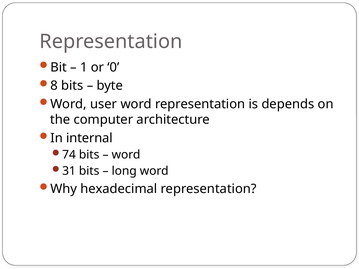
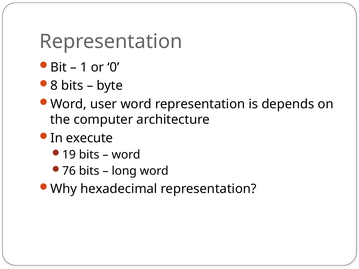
internal: internal -> execute (89, 138)
74: 74 -> 19 (69, 155)
31: 31 -> 76 (69, 171)
